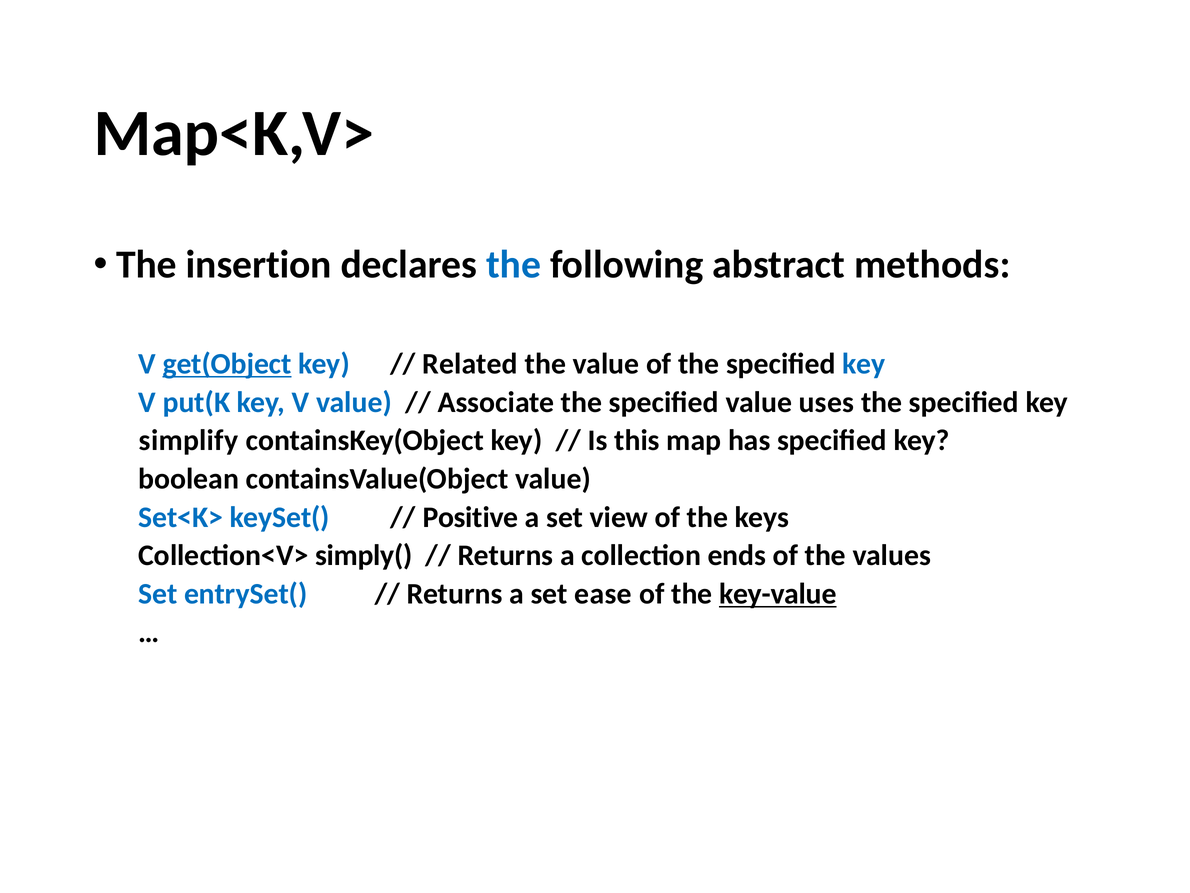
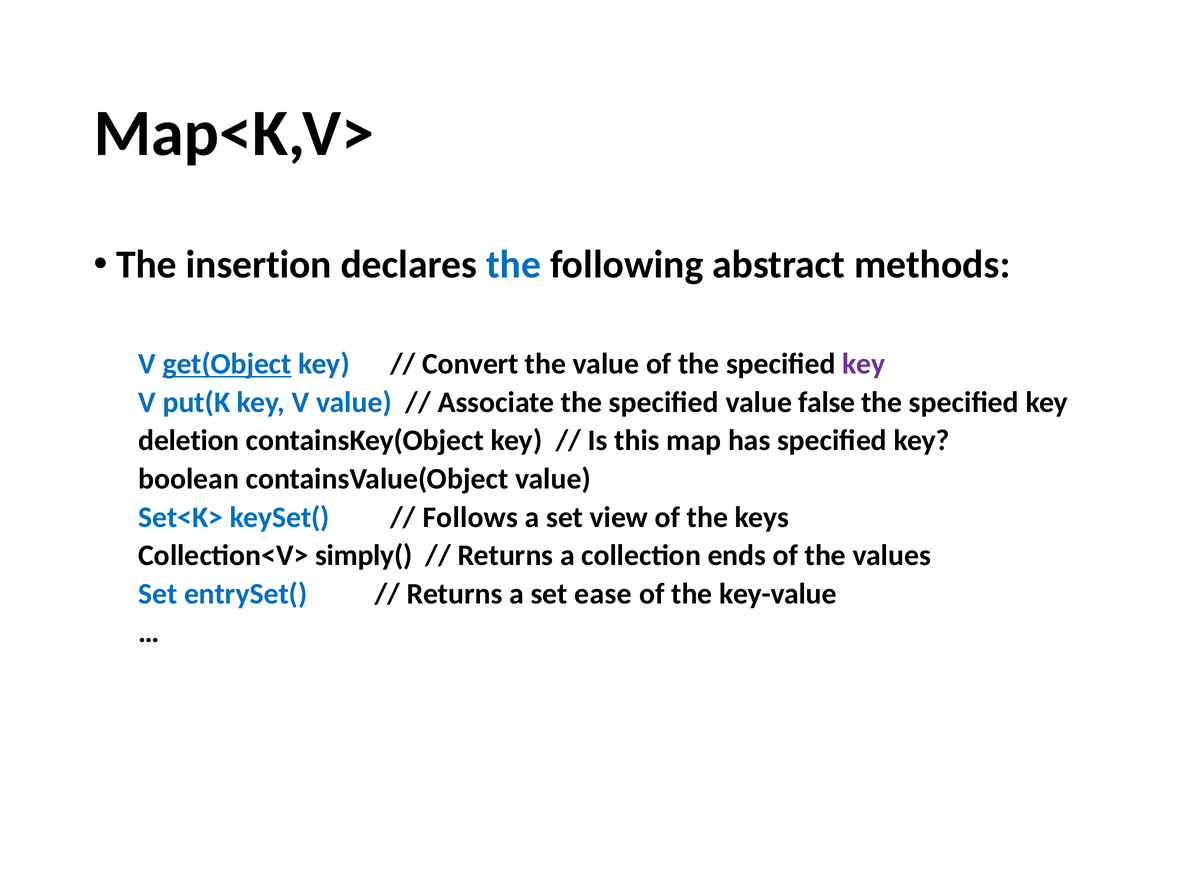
Related: Related -> Convert (470, 364)
key colour: blue -> purple (864, 364)
uses: uses -> false (827, 402)
simplify: simplify -> deletion (189, 440)
Positive: Positive -> Follows (470, 517)
key-value underline: present -> none (778, 594)
